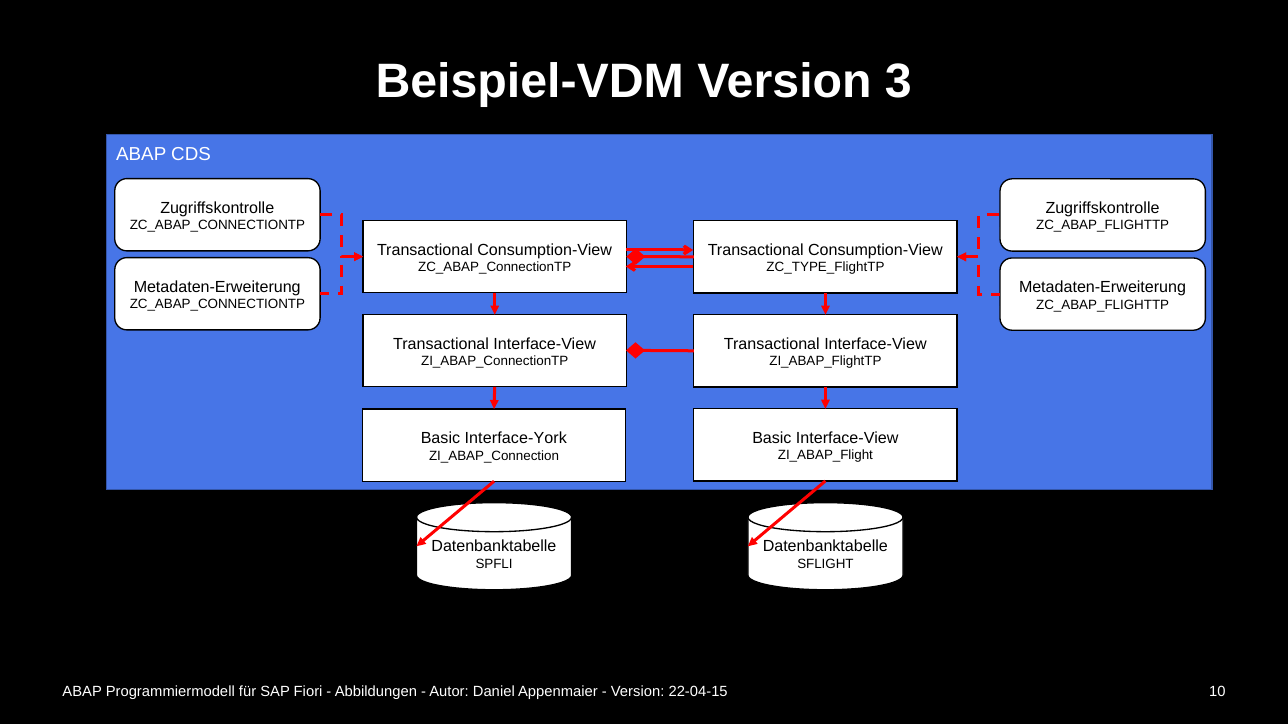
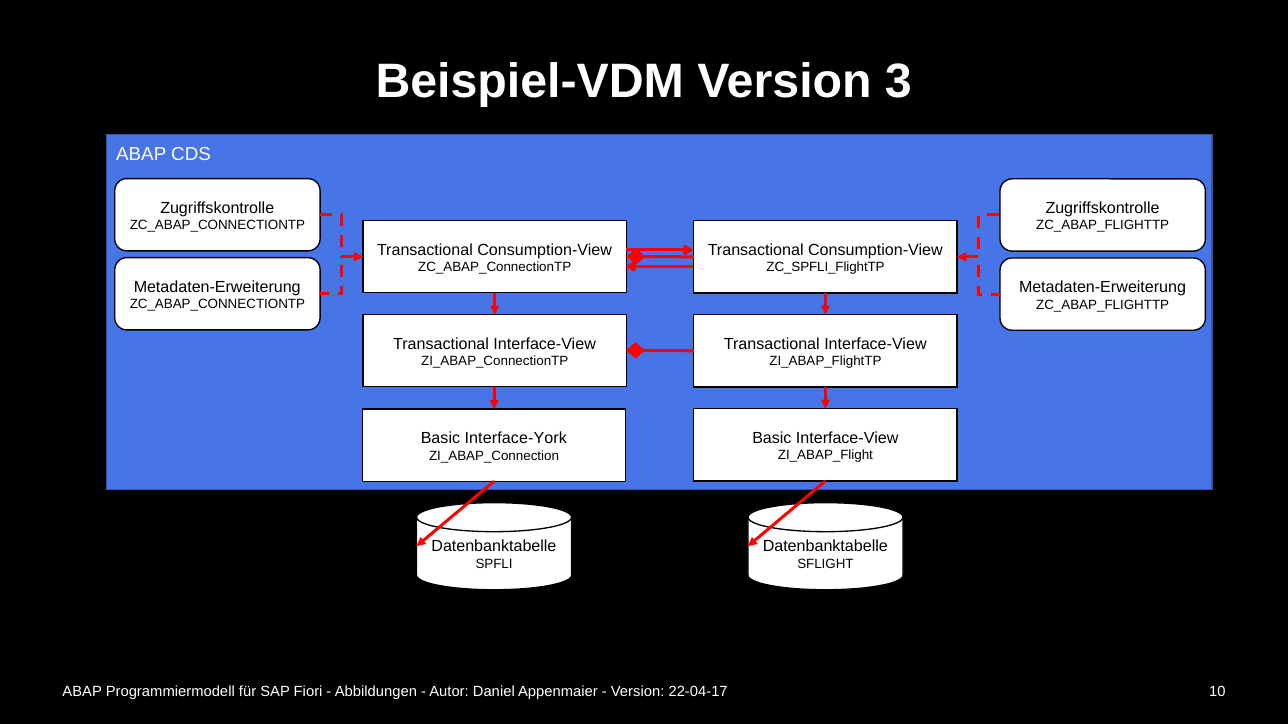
ZC_TYPE_FlightTP: ZC_TYPE_FlightTP -> ZC_SPFLI_FlightTP (826, 268)
22-04-15: 22-04-15 -> 22-04-17 (698, 692)
